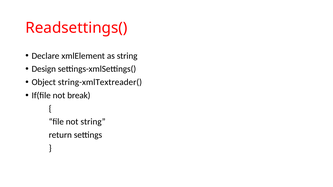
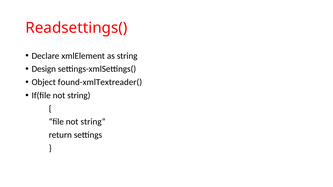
string-xmlTextreader(: string-xmlTextreader( -> found-xmlTextreader( (100, 82)
If(file not break: break -> string (79, 96)
